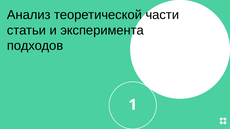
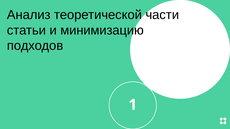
эксперимента: эксперимента -> минимизацию (102, 30)
